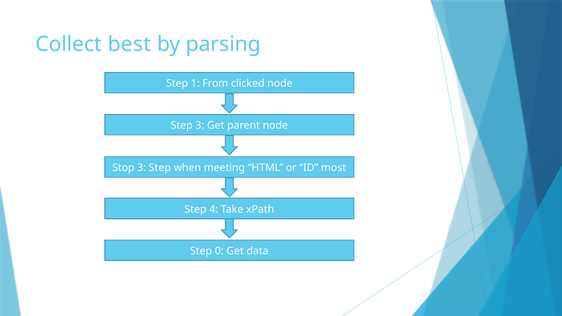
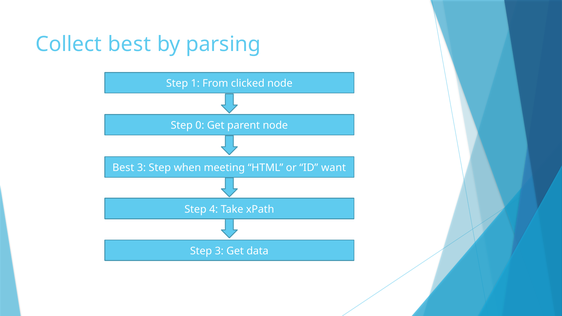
Step 3: 3 -> 0 (200, 125)
Stop: Stop -> Best (123, 168)
most: most -> want (334, 168)
Step 0: 0 -> 3 (219, 251)
